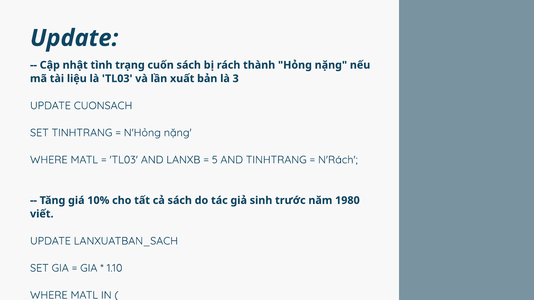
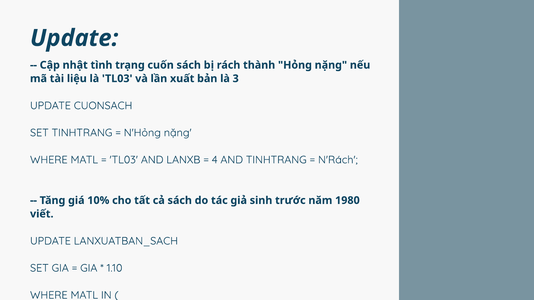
5: 5 -> 4 (215, 160)
